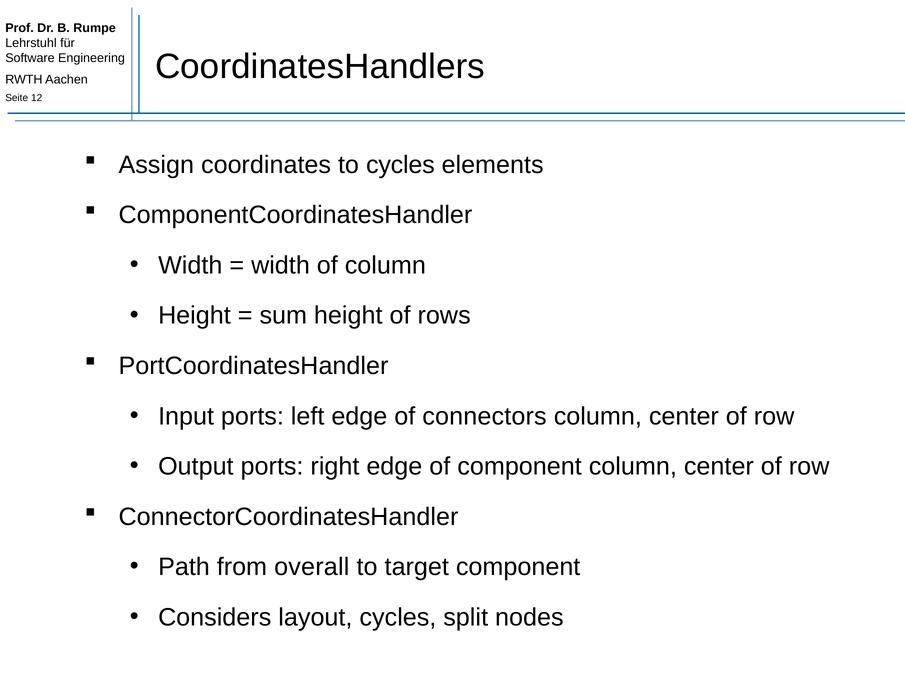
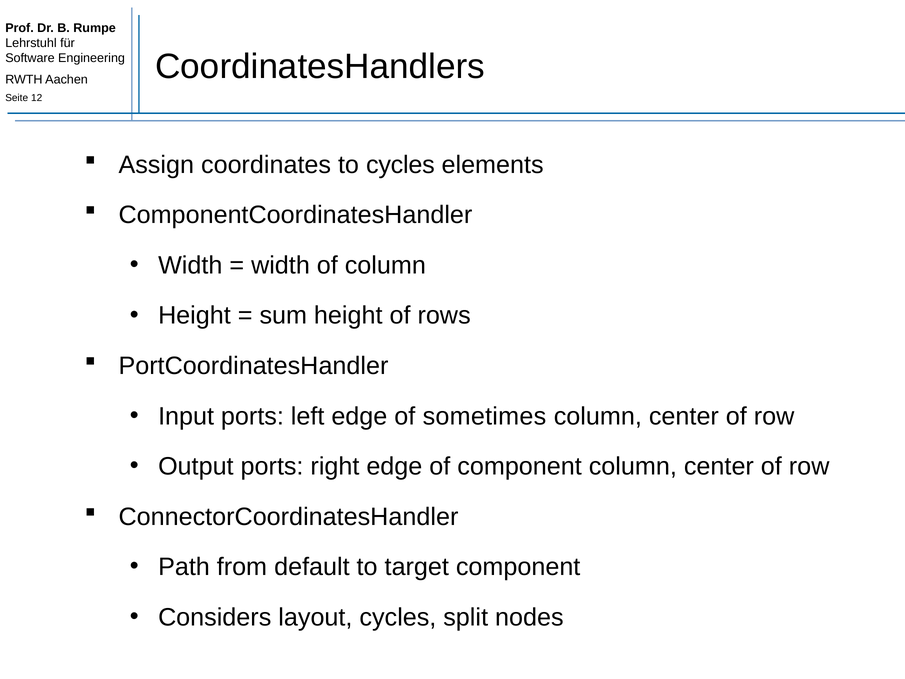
connectors: connectors -> sometimes (484, 416)
overall: overall -> default (312, 567)
